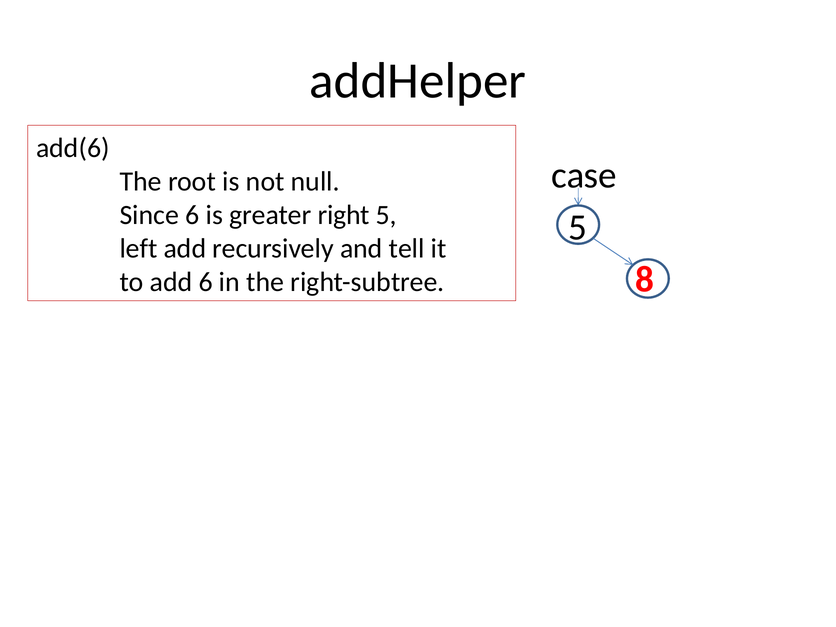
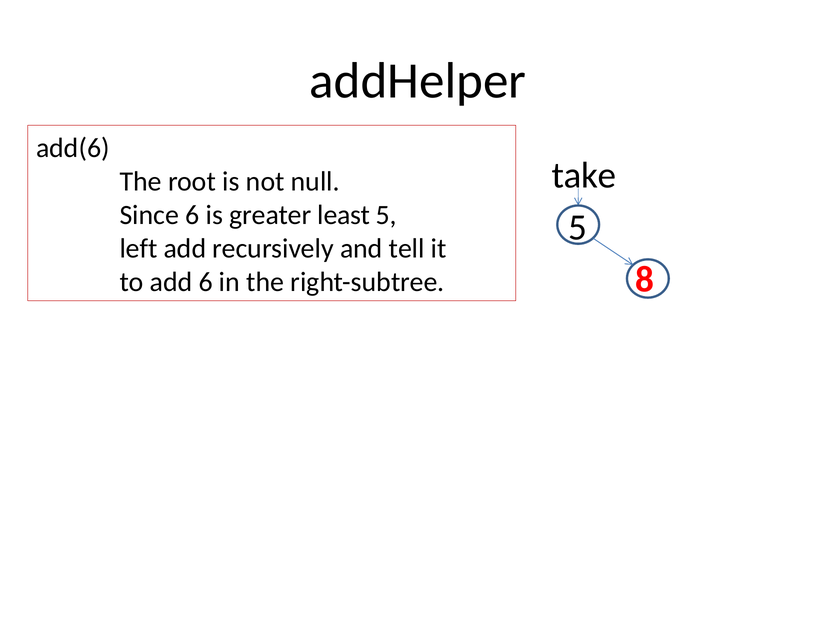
case: case -> take (584, 175)
right: right -> least (344, 215)
